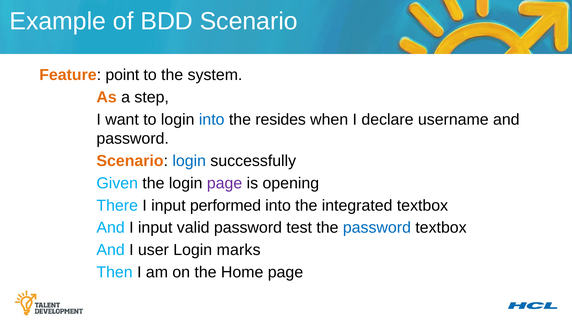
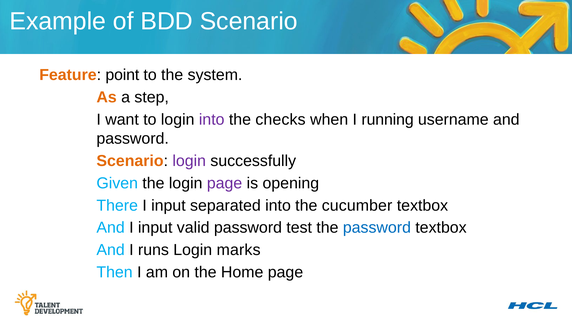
into colour: blue -> purple (212, 119)
resides: resides -> checks (280, 119)
declare: declare -> running (388, 119)
login colour: blue -> purple (189, 161)
performed: performed -> separated (225, 205)
integrated: integrated -> cucumber (357, 205)
user: user -> runs (153, 250)
